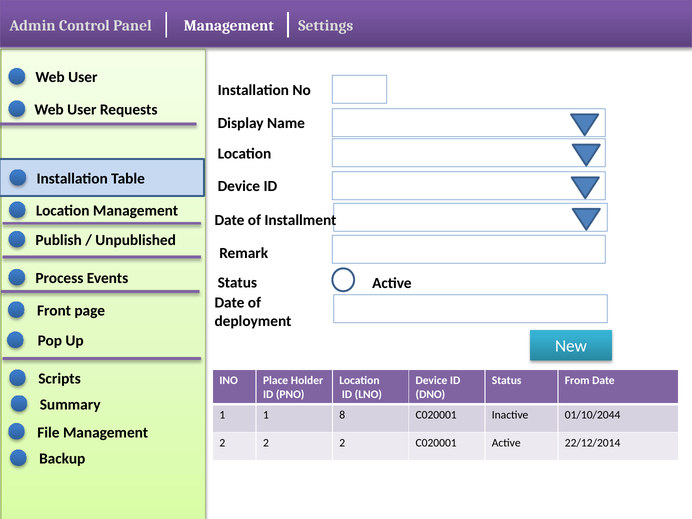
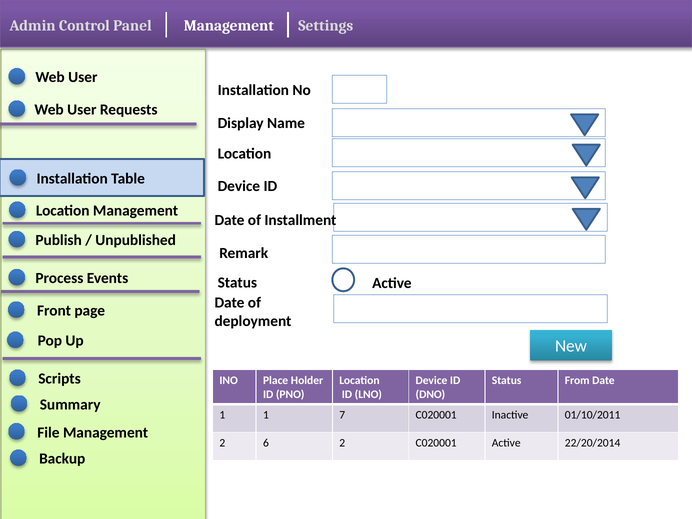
8: 8 -> 7 (342, 415)
01/10/2044: 01/10/2044 -> 01/10/2011 (593, 415)
2: 2 -> 6 (266, 443)
22/12/2014: 22/12/2014 -> 22/20/2014 (593, 443)
